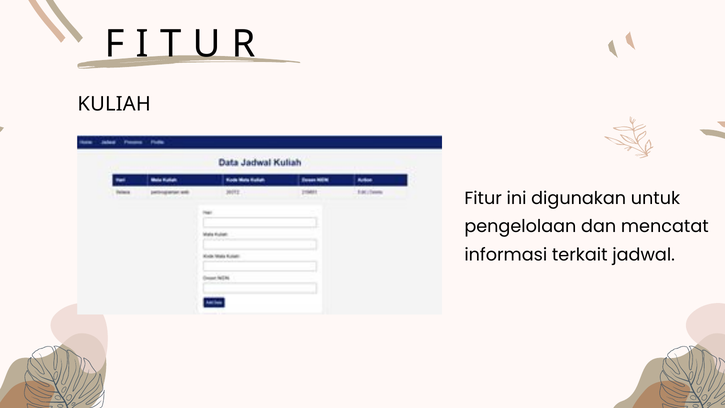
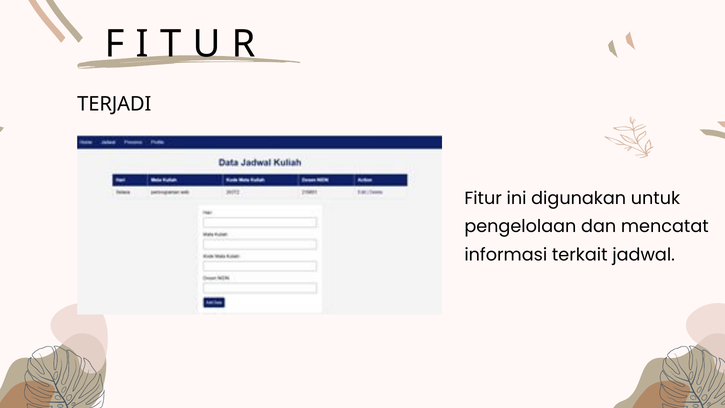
KULIAH: KULIAH -> TERJADI (114, 104)
